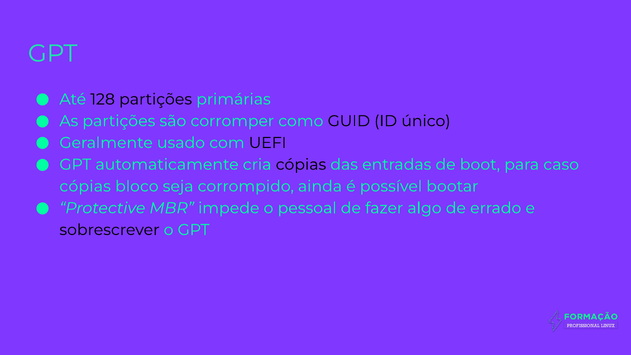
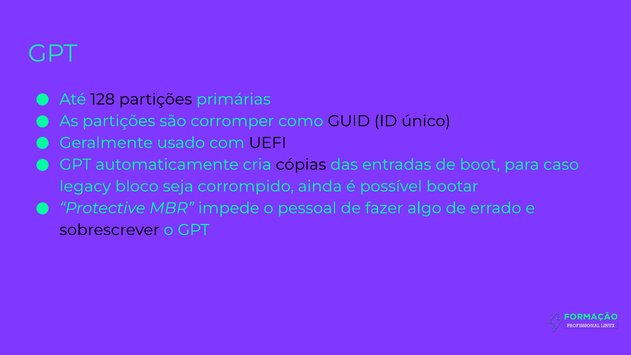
cópias: cópias -> legacy (85, 186)
